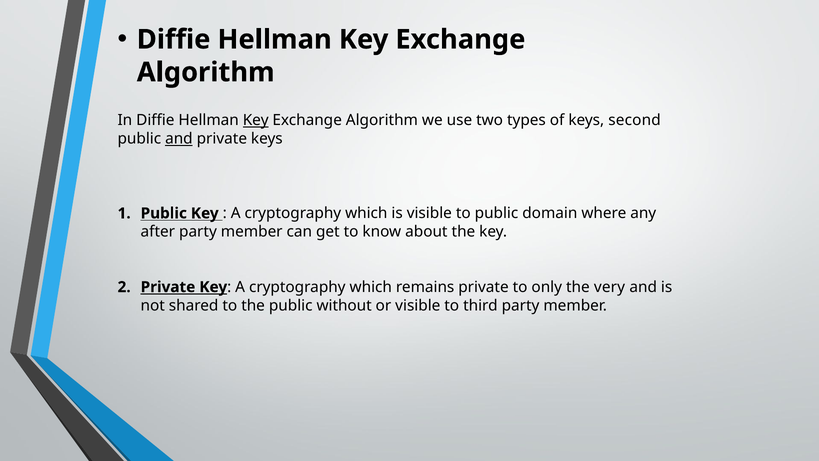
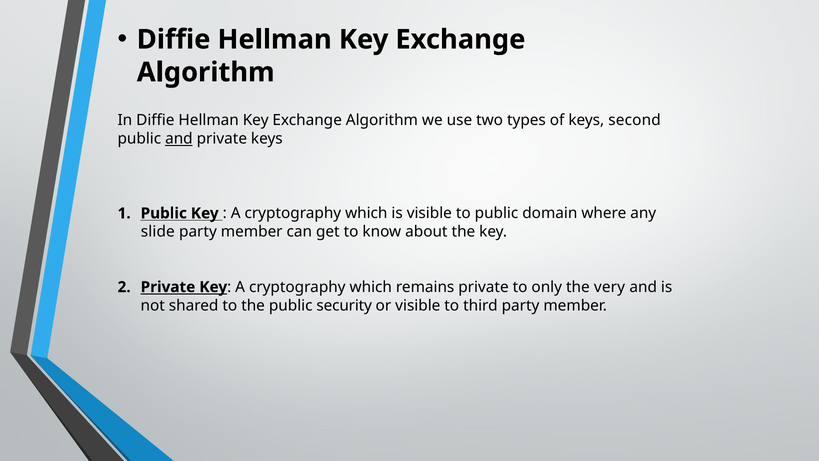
Key underline: present -> none (256, 120)
after: after -> slide (158, 232)
without: without -> security (344, 305)
